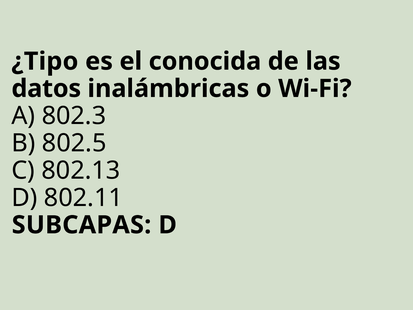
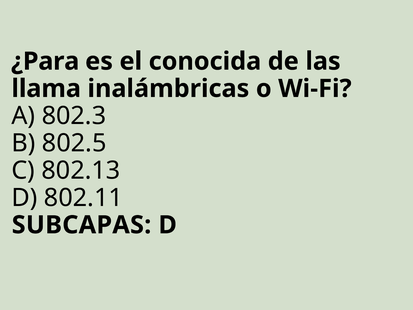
¿Tipo: ¿Tipo -> ¿Para (45, 61)
datos: datos -> llama (46, 89)
